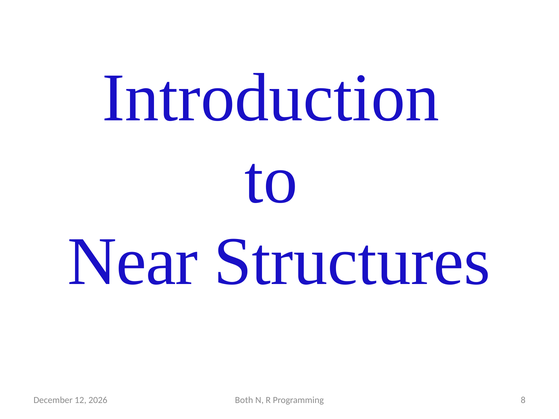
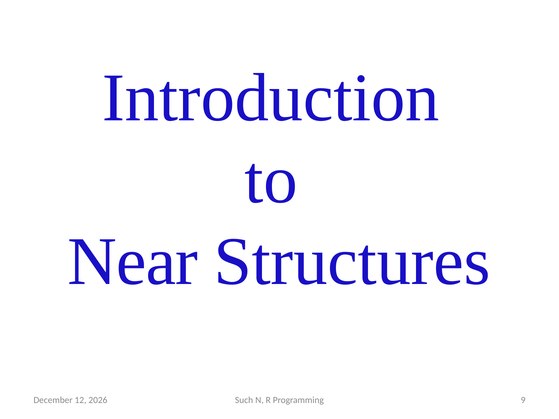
Both: Both -> Such (244, 400)
8: 8 -> 9 (523, 400)
